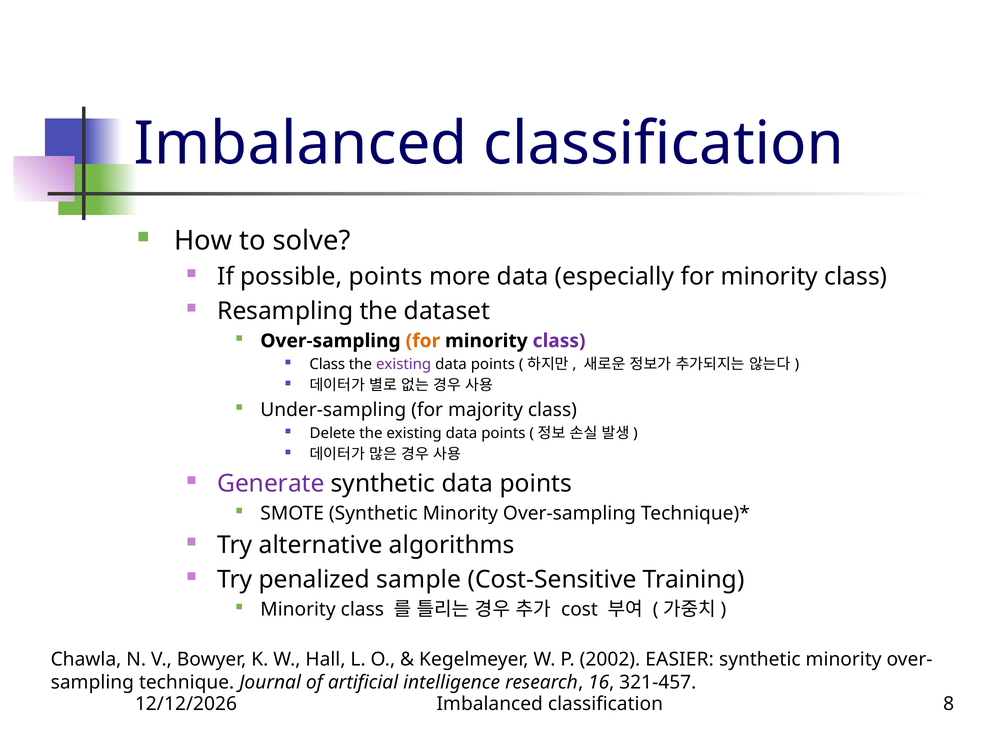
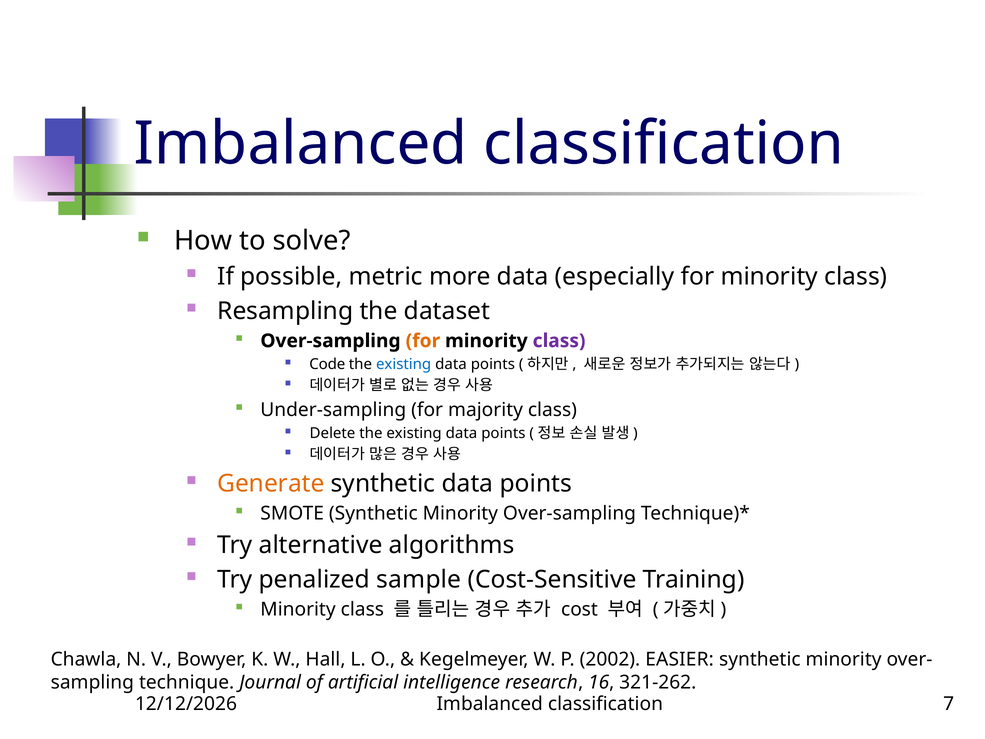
possible points: points -> metric (386, 277)
Class: Class -> Code (327, 364)
existing colour: purple -> blue (404, 364)
Generate colour: purple -> orange (271, 484)
321-457: 321-457 -> 321-262 (658, 682)
8: 8 -> 7 (949, 704)
